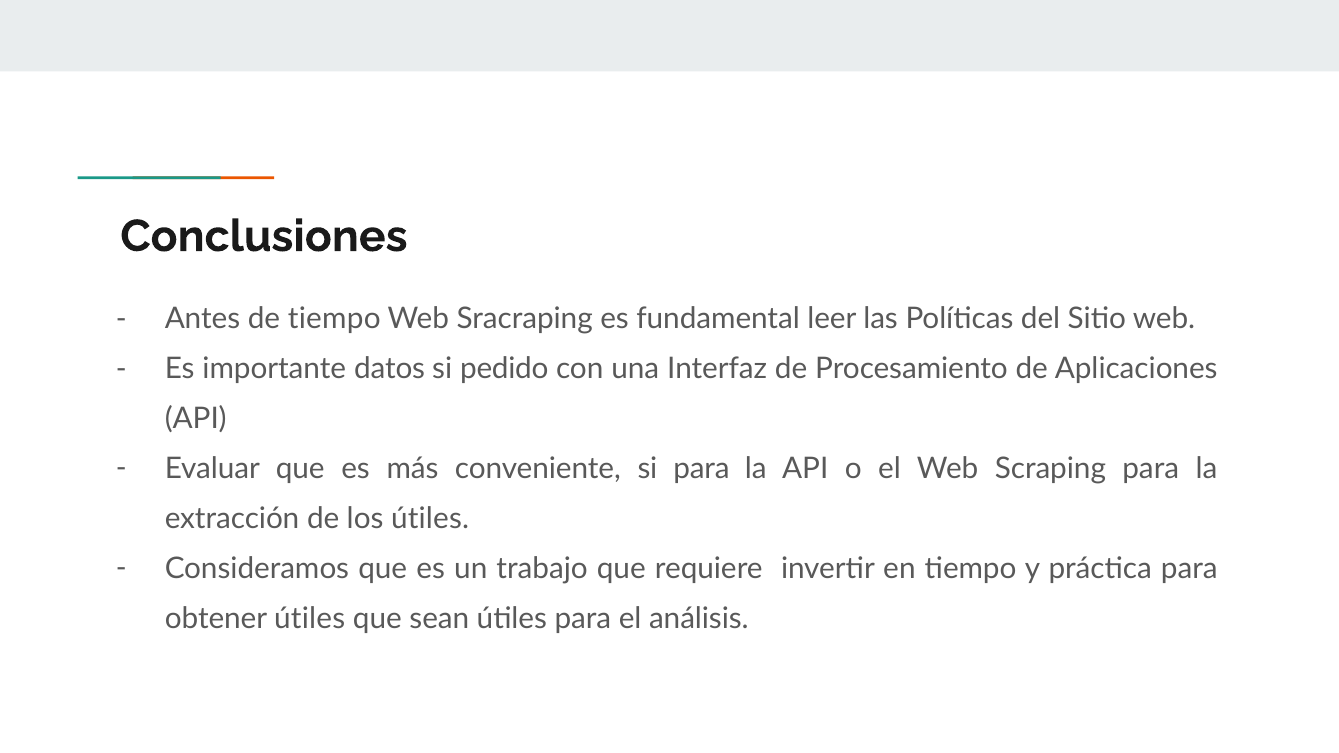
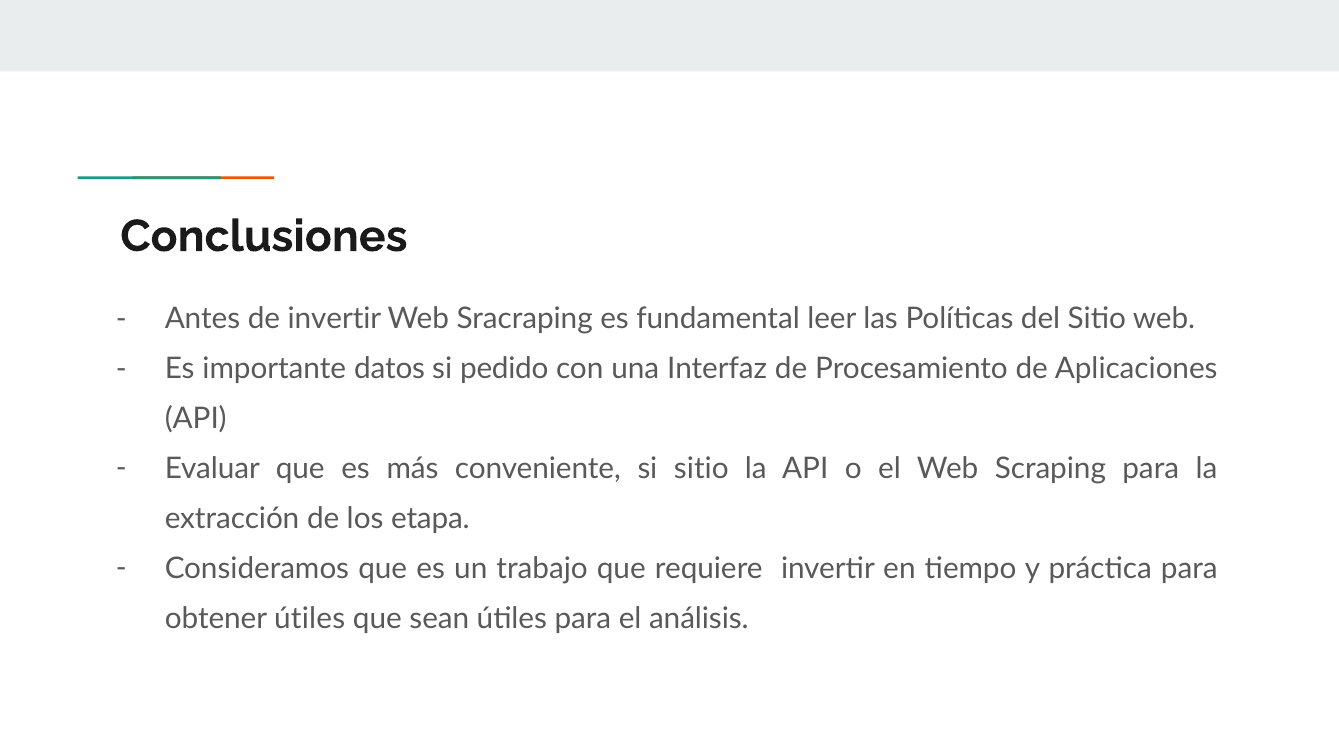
de tiempo: tiempo -> invertir (334, 319)
si para: para -> sitio (701, 469)
los útiles: útiles -> etapa (430, 519)
